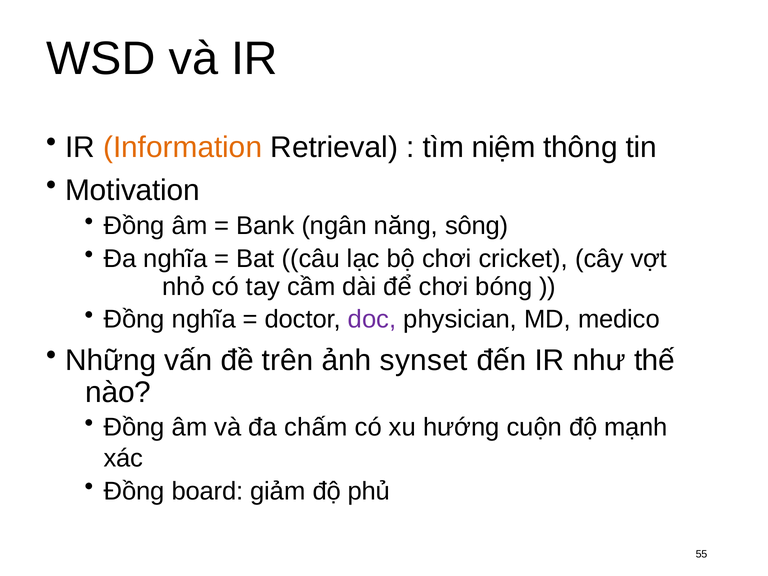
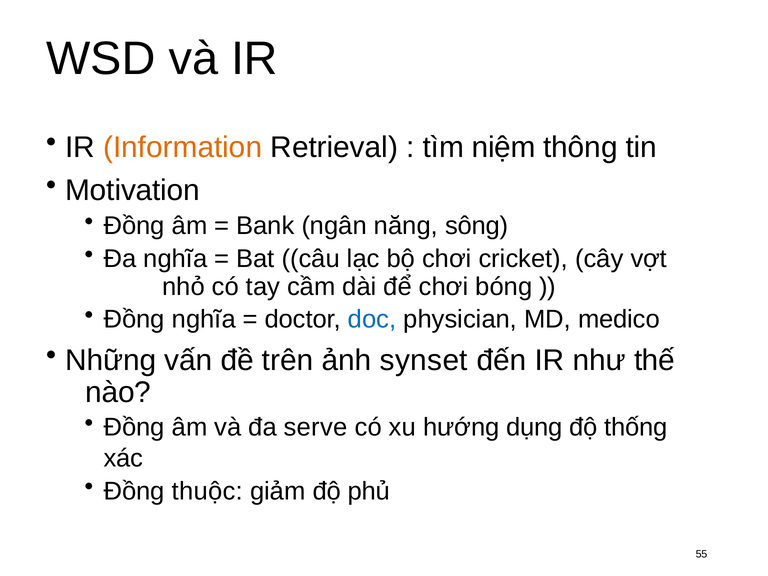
doc colour: purple -> blue (372, 319)
chấm: chấm -> serve (316, 427)
cuộn: cuộn -> dụng (534, 427)
mạnh: mạnh -> thống (636, 427)
board: board -> thuộc (207, 491)
